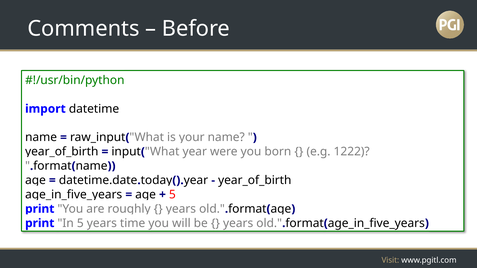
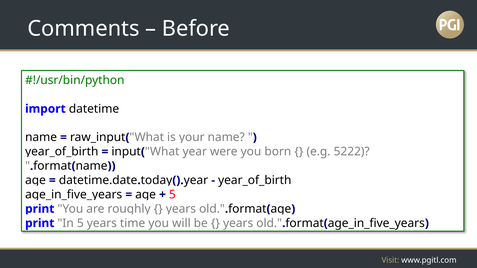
1222: 1222 -> 5222 (352, 152)
